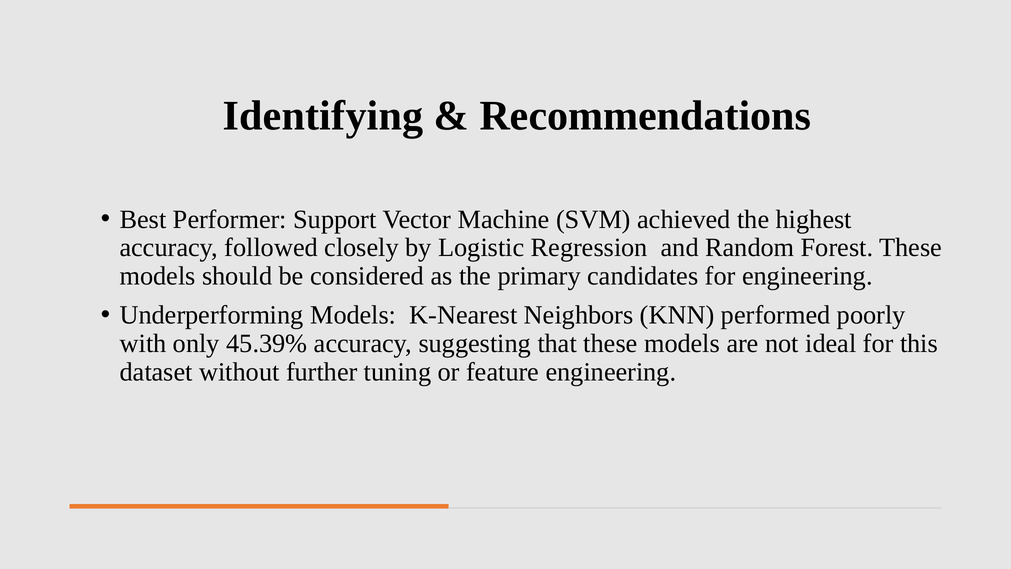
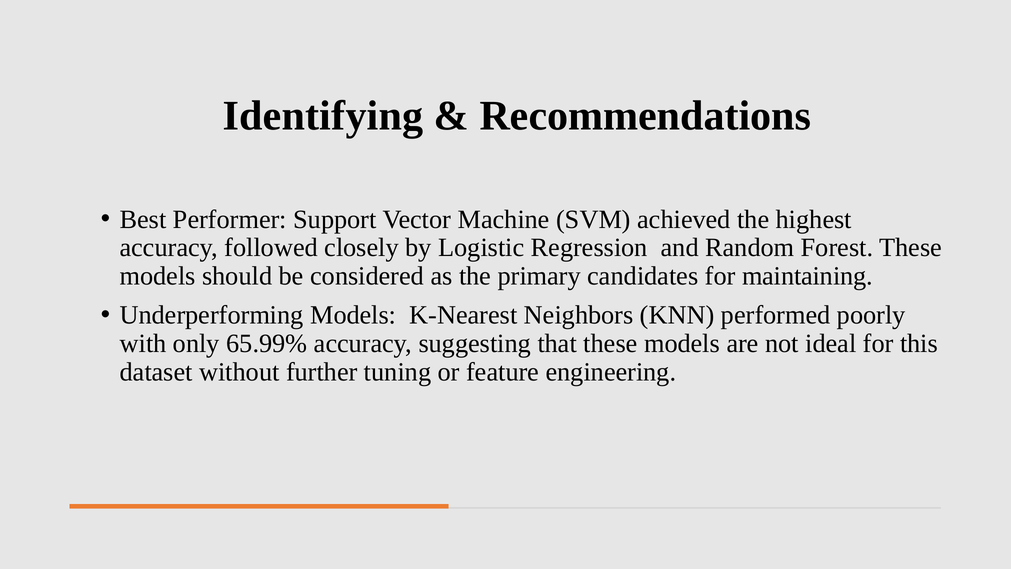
for engineering: engineering -> maintaining (807, 276)
45.39%: 45.39% -> 65.99% (267, 343)
